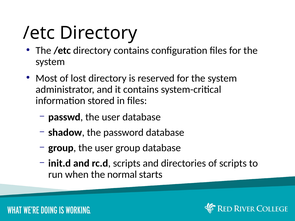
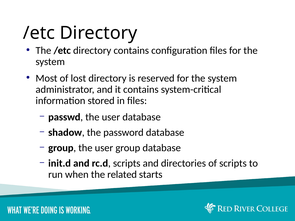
normal: normal -> related (122, 175)
